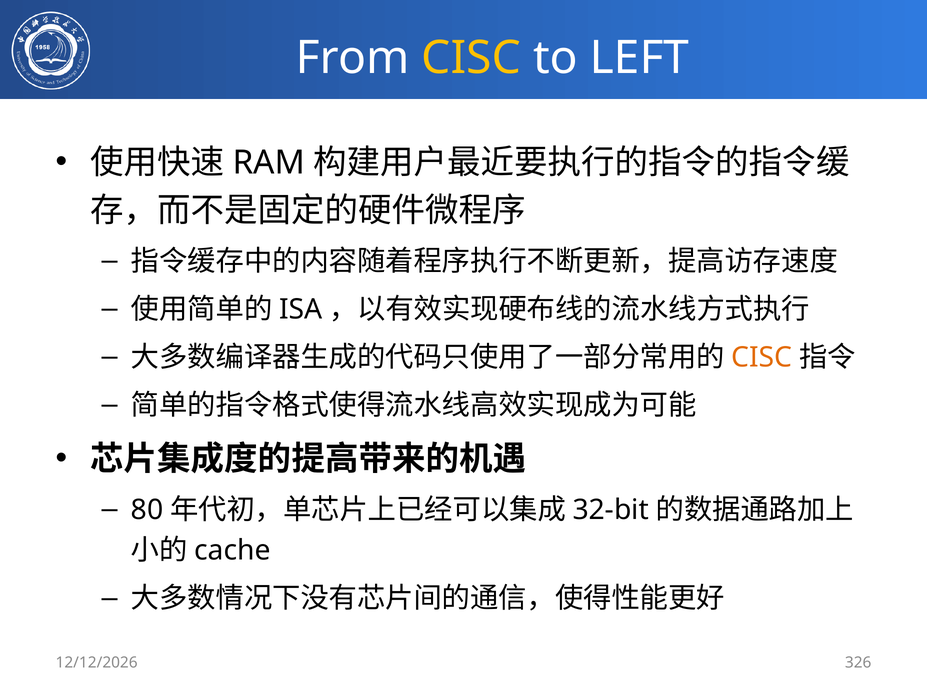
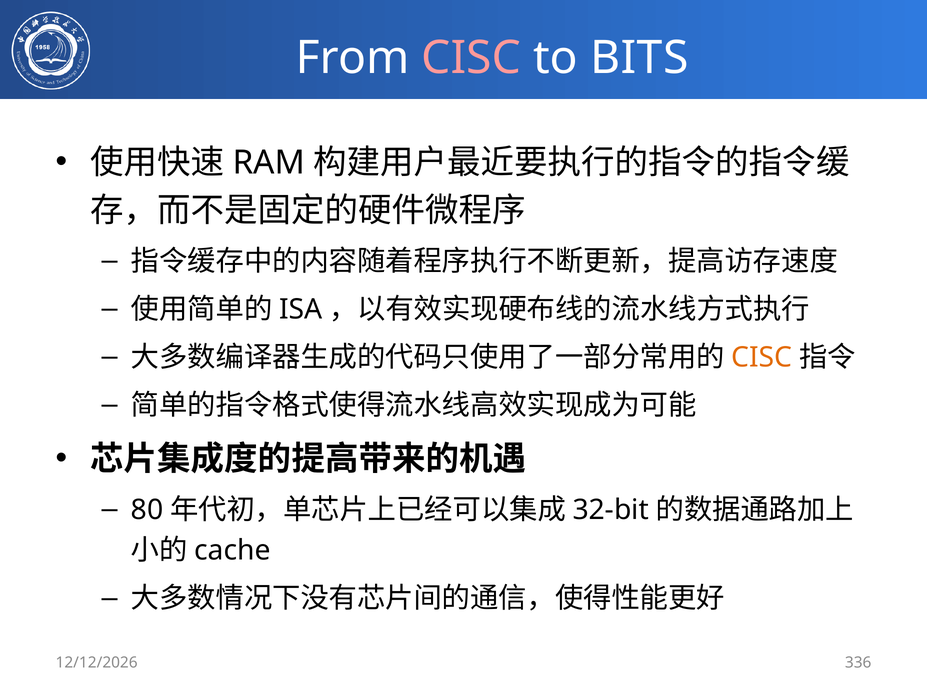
CISC colour: yellow -> pink (471, 58)
LEFT: LEFT -> BITS (639, 58)
326: 326 -> 336 (858, 663)
